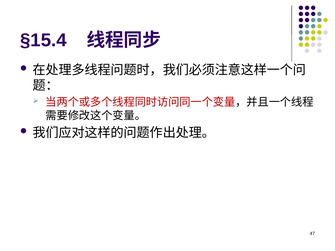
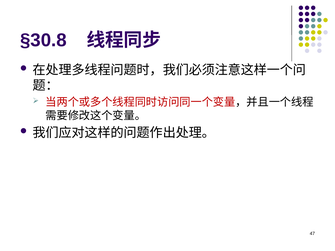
§15.4: §15.4 -> §30.8 (43, 40)
